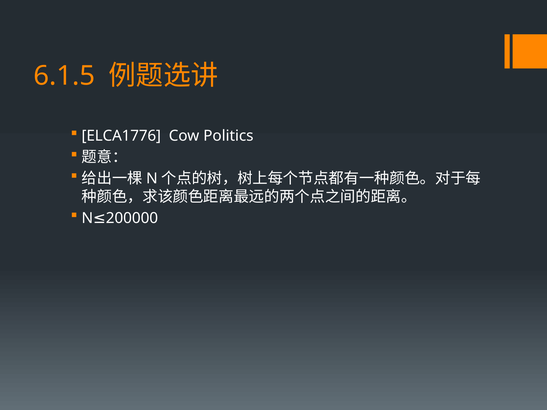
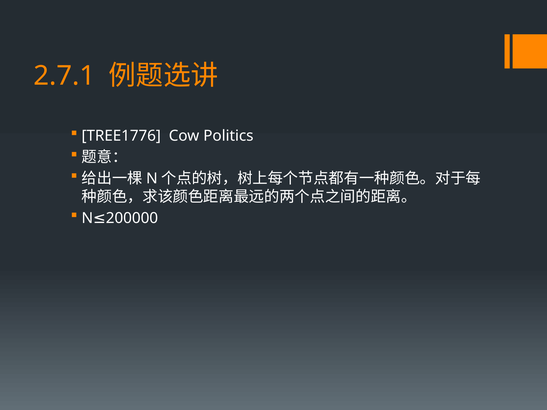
6.1.5: 6.1.5 -> 2.7.1 (64, 76)
ELCA1776: ELCA1776 -> TREE1776 (121, 136)
